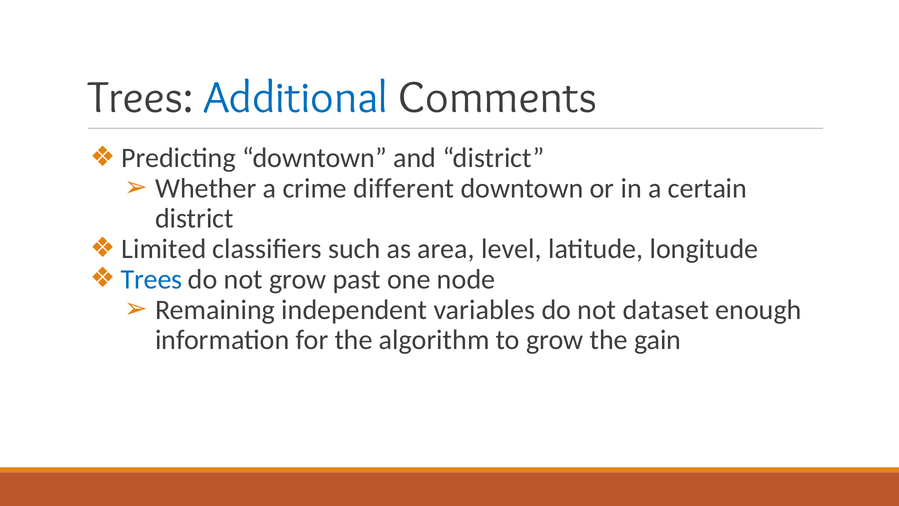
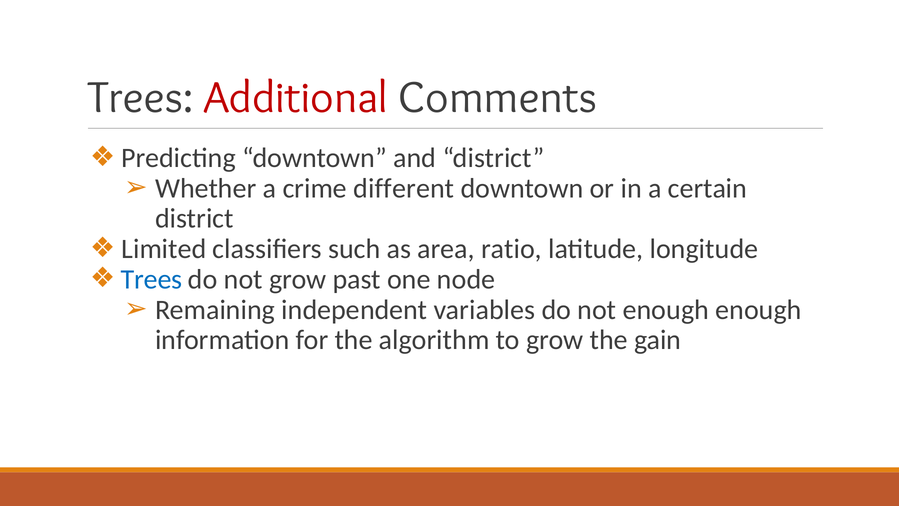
Additional colour: blue -> red (296, 97)
level: level -> ratio (511, 249)
not dataset: dataset -> enough (666, 310)
